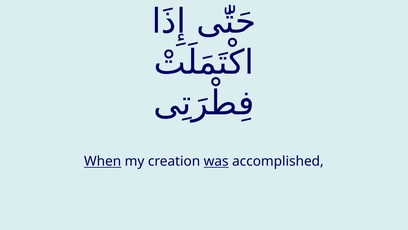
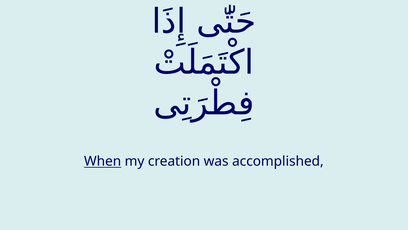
was underline: present -> none (216, 161)
